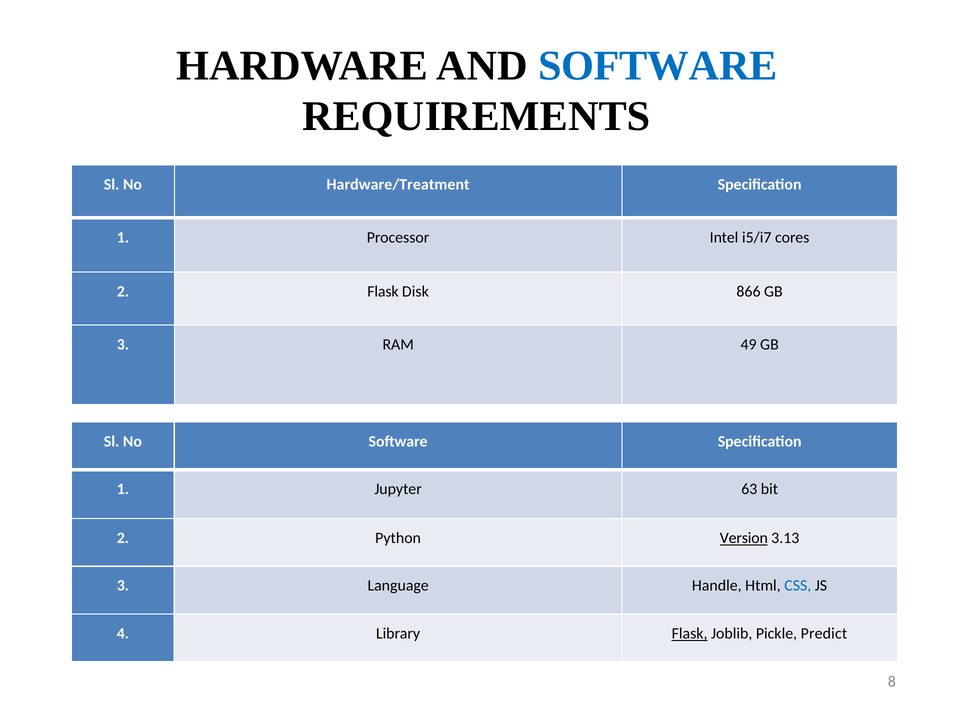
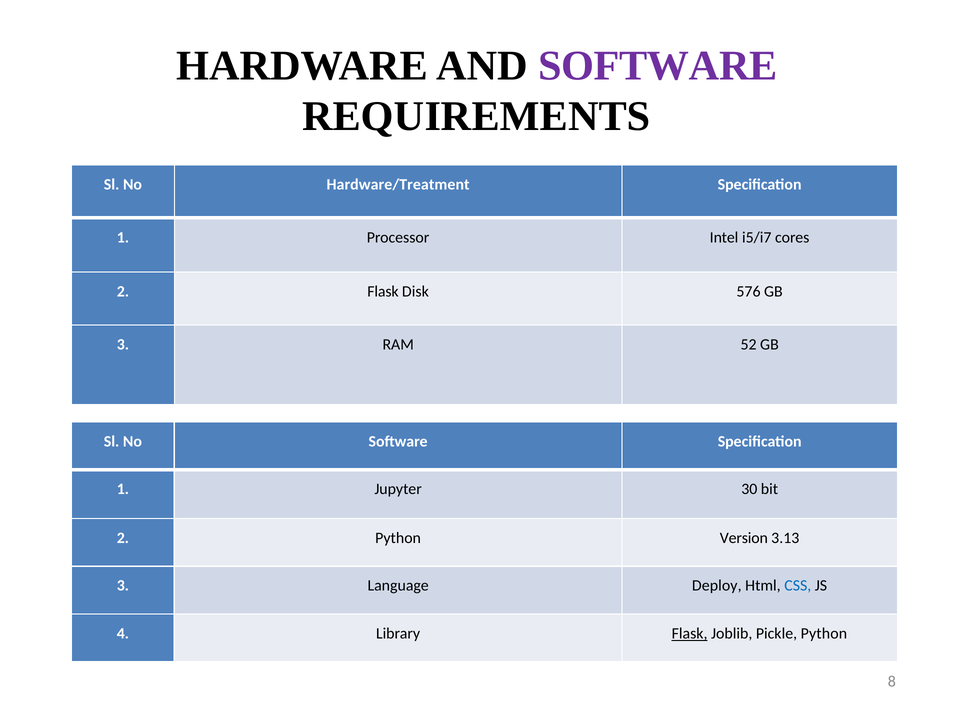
SOFTWARE colour: blue -> purple (658, 66)
866: 866 -> 576 (749, 292)
49: 49 -> 52 (749, 345)
63: 63 -> 30 (749, 490)
Version underline: present -> none (744, 539)
Handle: Handle -> Deploy (717, 586)
Pickle Predict: Predict -> Python (824, 634)
